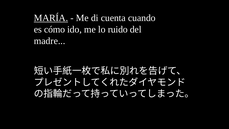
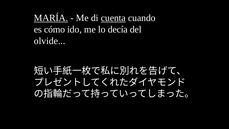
cuenta underline: none -> present (113, 18)
ruido: ruido -> decía (118, 29)
madre: madre -> olvide (50, 41)
